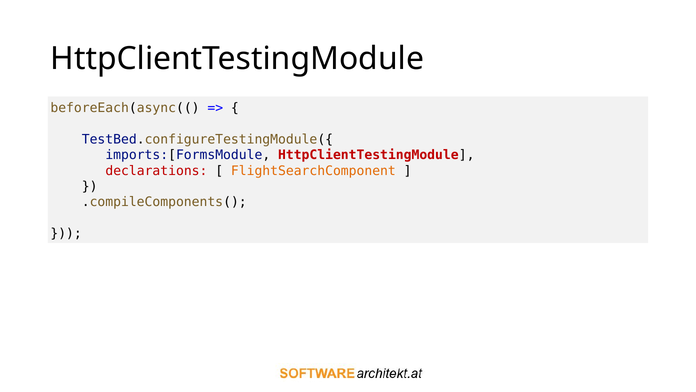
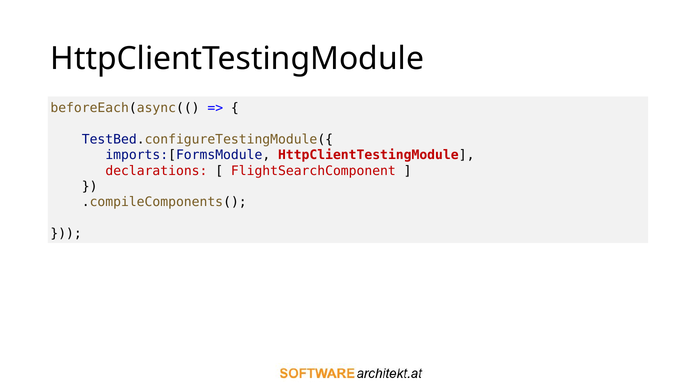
FlightSearchComponent colour: orange -> red (313, 170)
